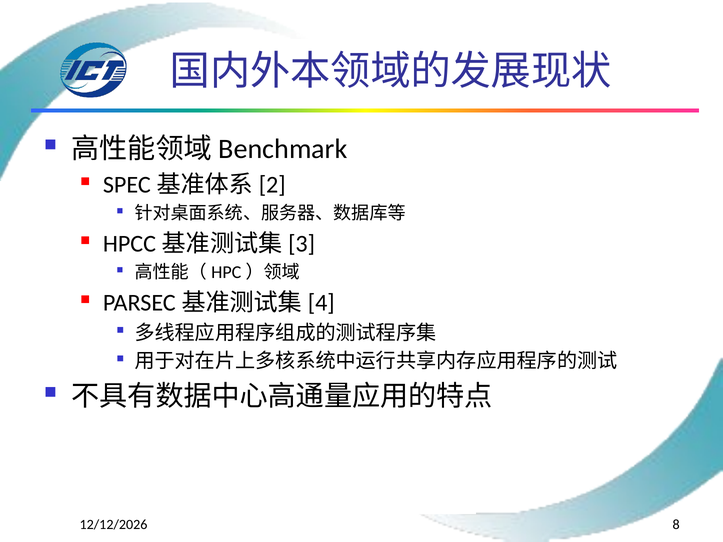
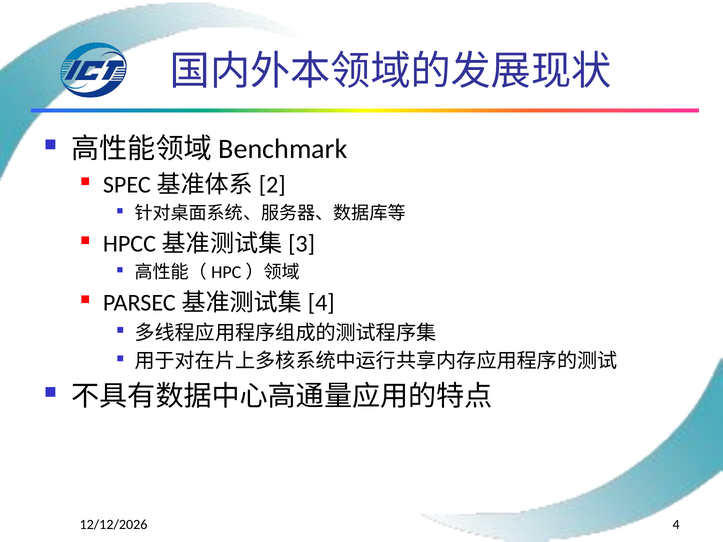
8: 8 -> 4 (676, 525)
